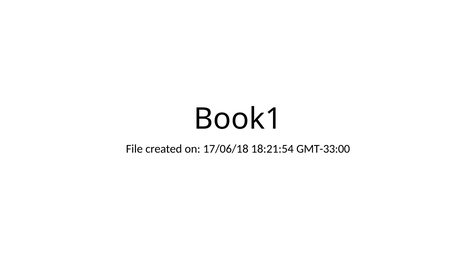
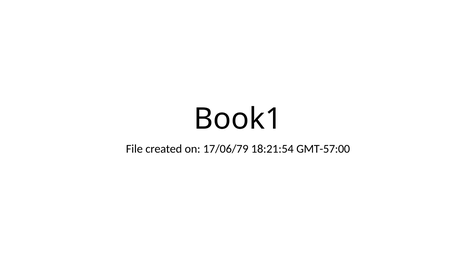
17/06/18: 17/06/18 -> 17/06/79 (226, 149)
GMT-33:00: GMT-33:00 -> GMT-57:00 (323, 149)
